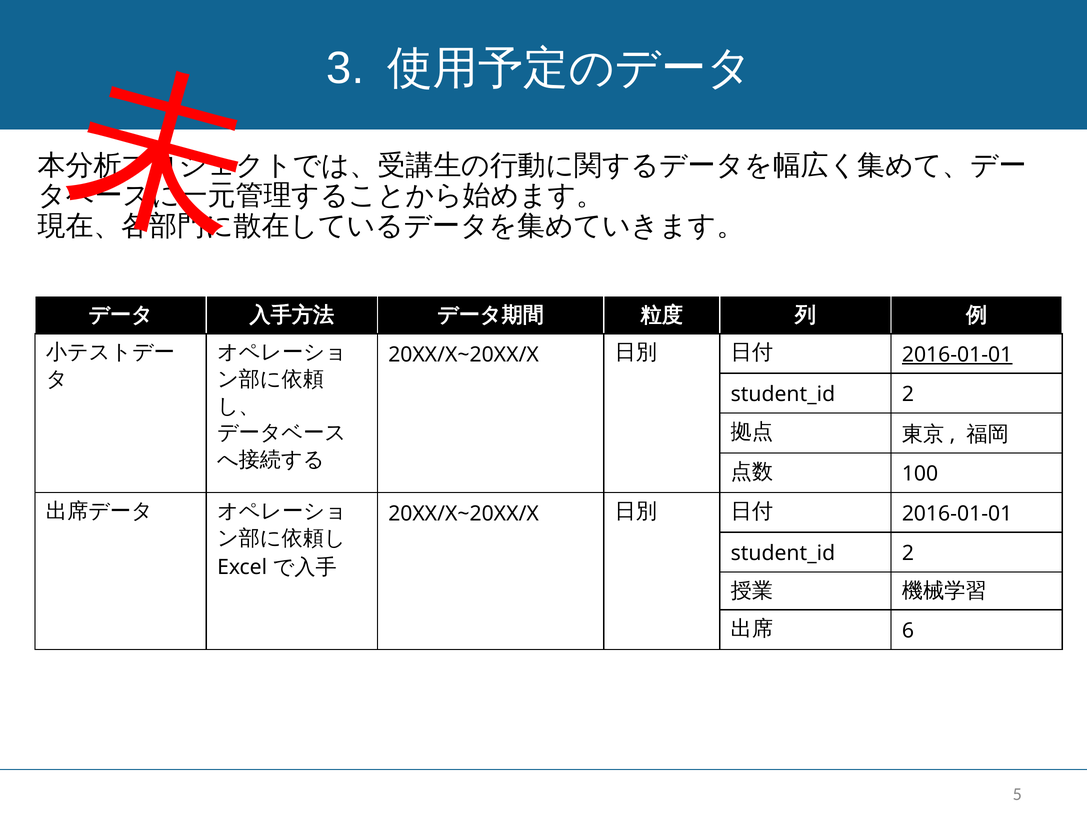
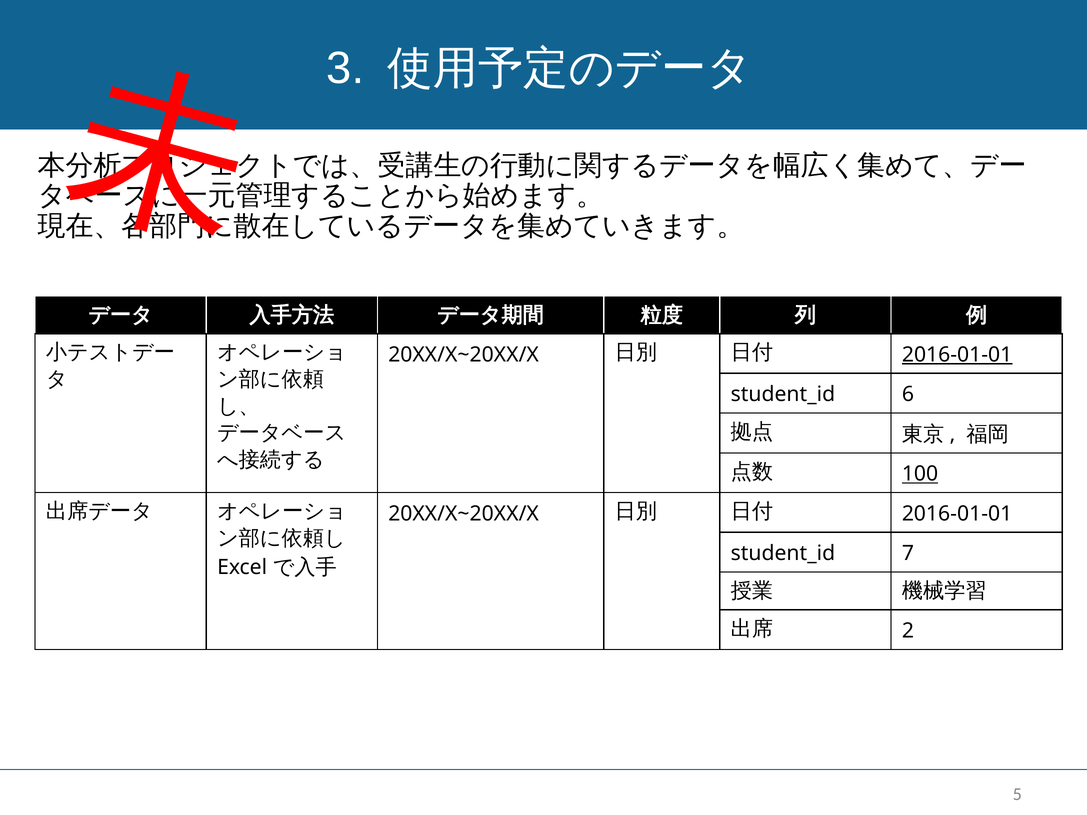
2: 2 -> 6 (908, 395)
100 underline: none -> present (920, 474)
2: 2 -> 7 (908, 554)
6: 6 -> 2 (908, 631)
